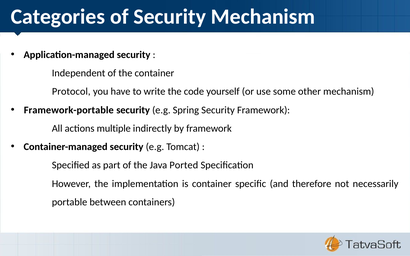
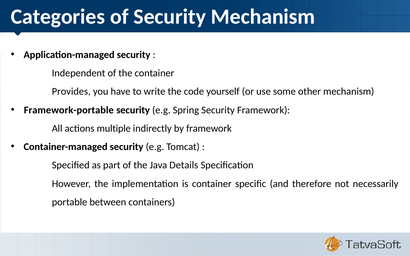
Protocol: Protocol -> Provides (71, 92)
Ported: Ported -> Details (184, 165)
